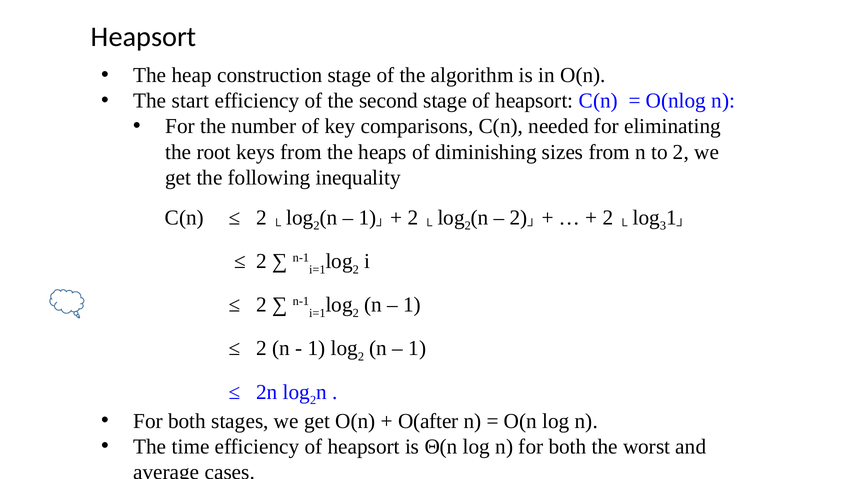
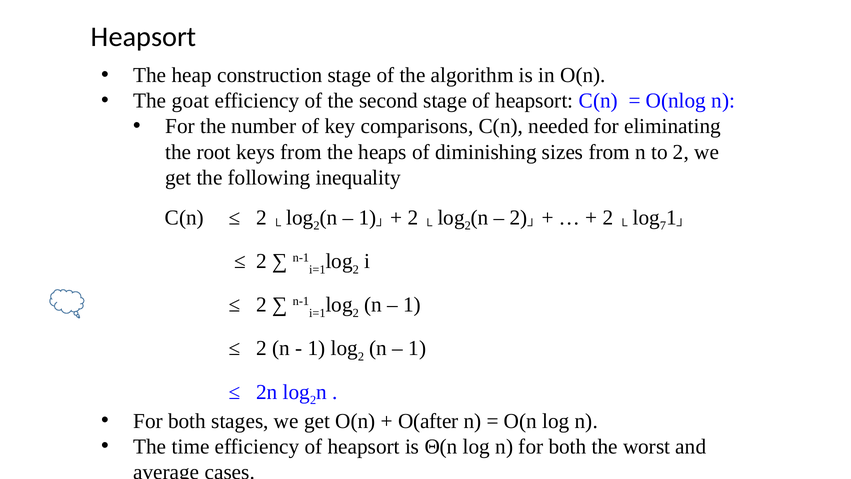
start: start -> goat (190, 101)
3: 3 -> 7 (663, 226)
